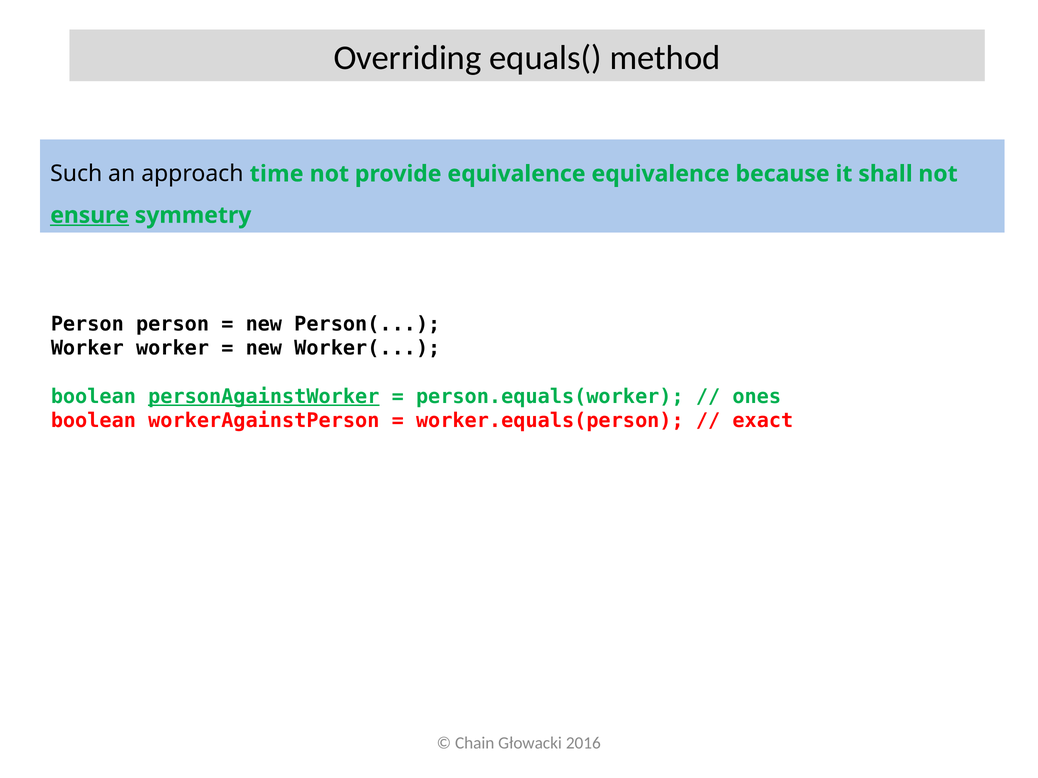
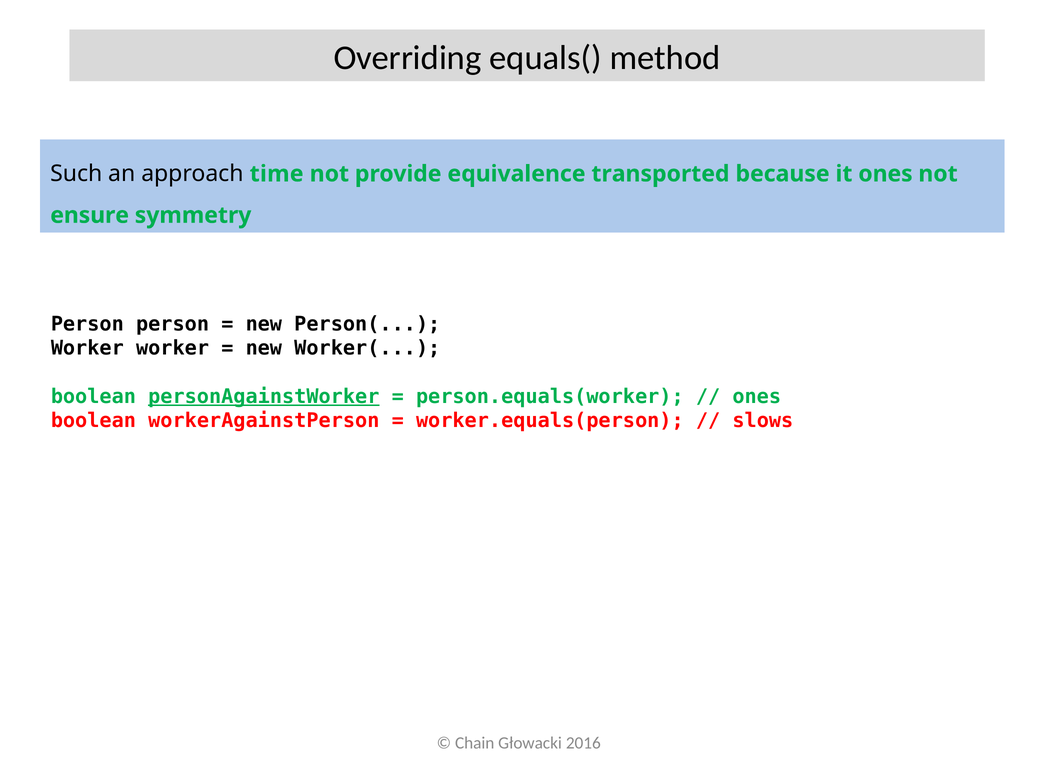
equivalence equivalence: equivalence -> transported (660, 174)
it shall: shall -> ones (885, 174)
ensure underline: present -> none (90, 215)
exact: exact -> slows (763, 421)
